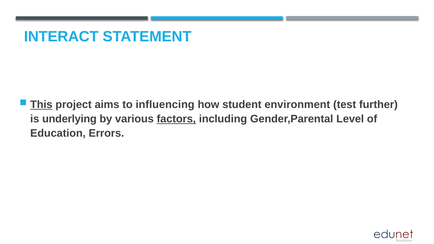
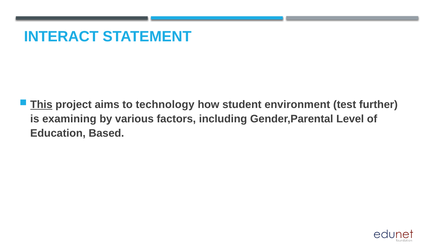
influencing: influencing -> technology (165, 105)
underlying: underlying -> examining (69, 119)
factors underline: present -> none (176, 119)
Errors: Errors -> Based (106, 133)
